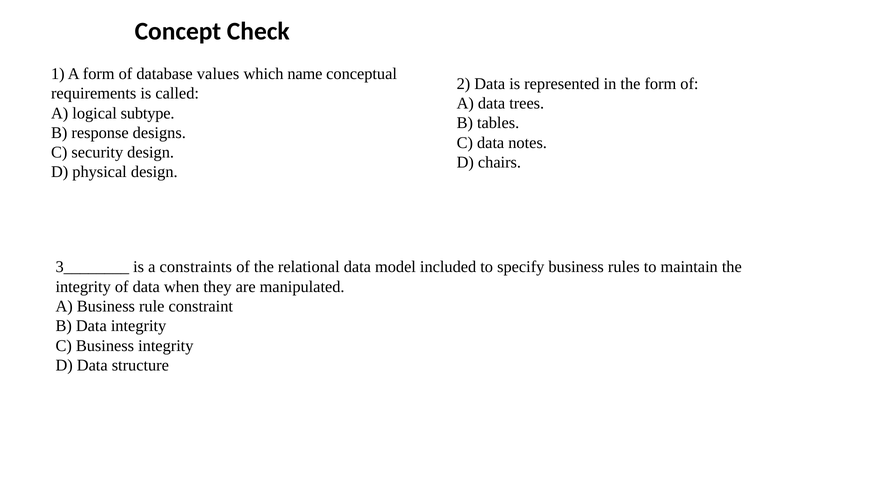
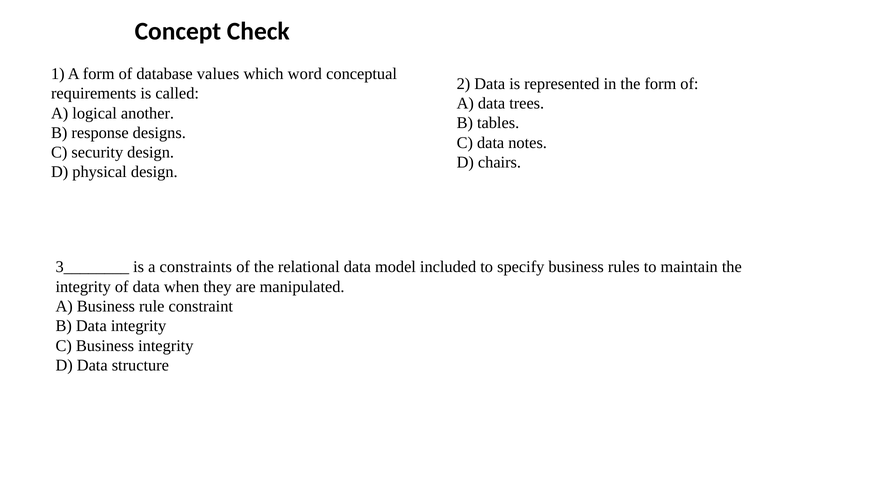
name: name -> word (305, 74)
subtype: subtype -> another (148, 113)
